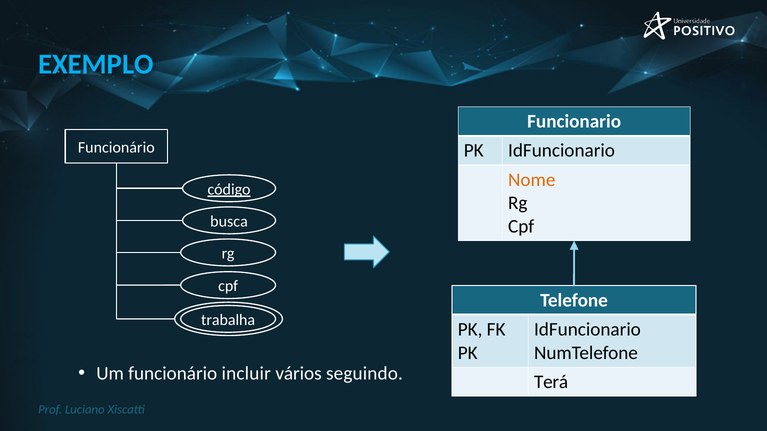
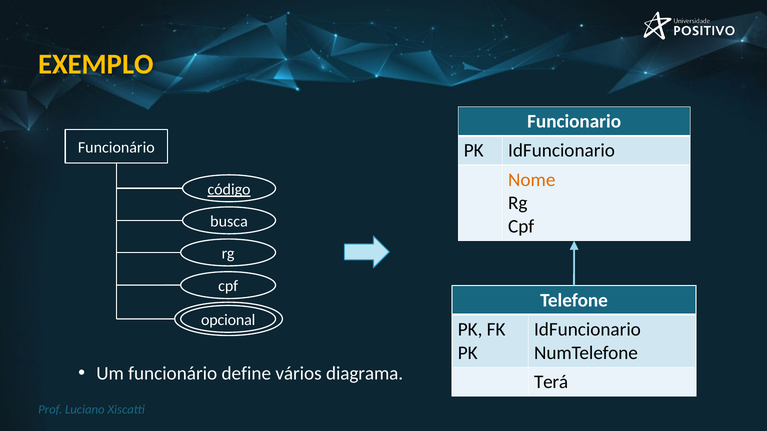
EXEMPLO colour: light blue -> yellow (96, 64)
trabalha: trabalha -> opcional (228, 320)
incluir: incluir -> define (246, 374)
seguindo: seguindo -> diagrama (365, 374)
